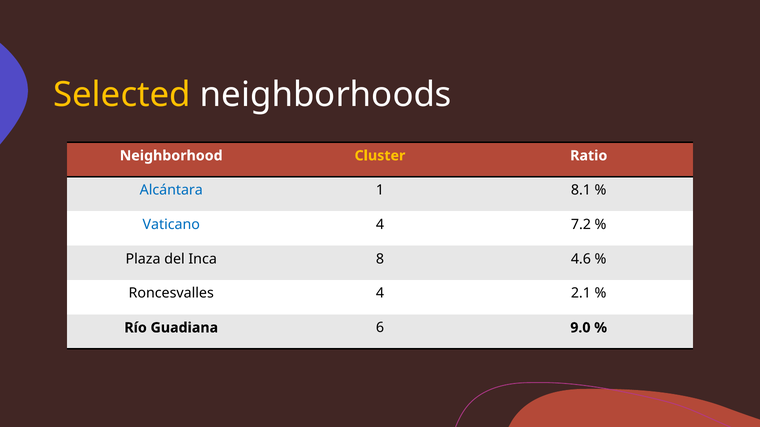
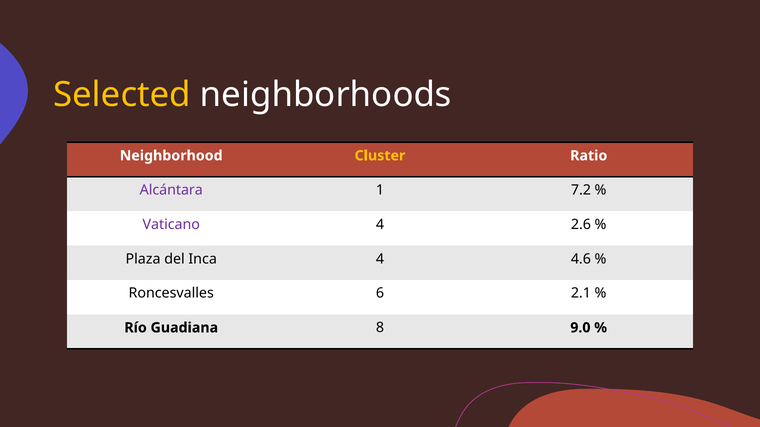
Alcántara colour: blue -> purple (171, 190)
8.1: 8.1 -> 7.2 (581, 190)
Vaticano colour: blue -> purple (171, 225)
7.2: 7.2 -> 2.6 (581, 225)
Inca 8: 8 -> 4 (380, 259)
Roncesvalles 4: 4 -> 6 (380, 294)
6: 6 -> 8 (380, 328)
